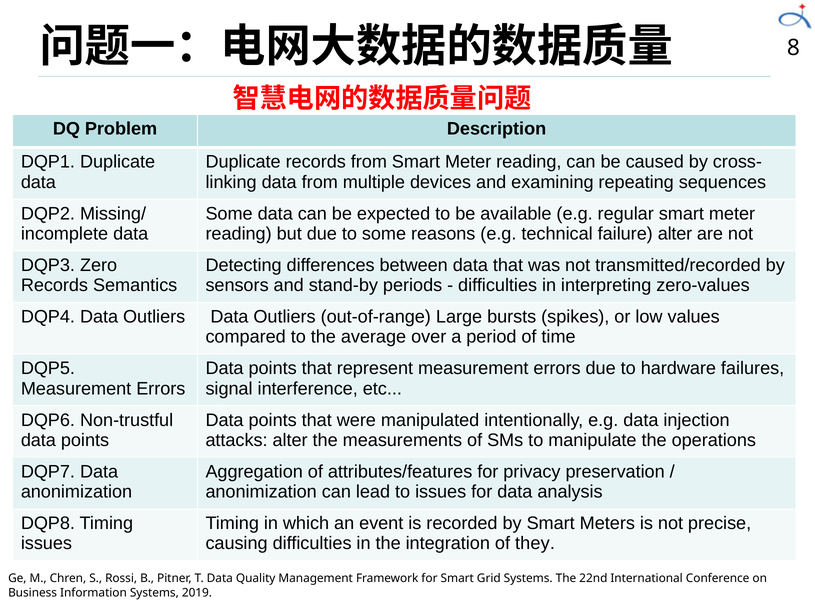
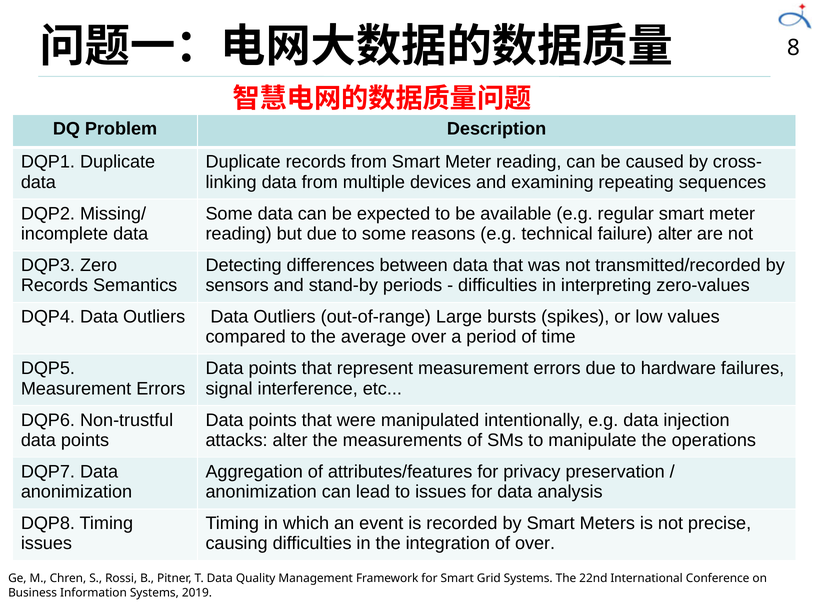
of they: they -> over (535, 544)
